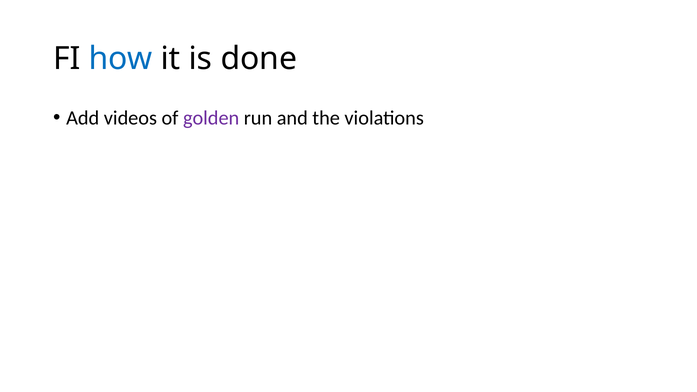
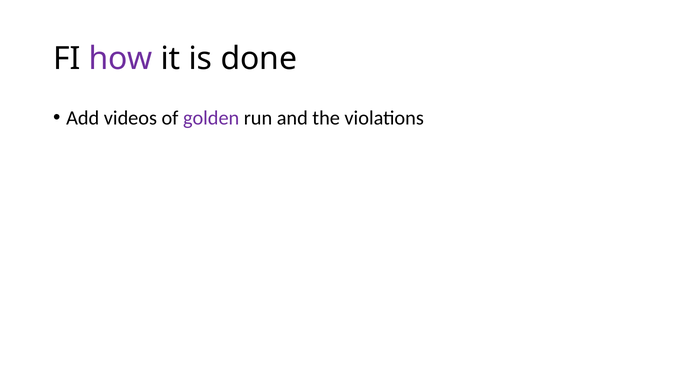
how colour: blue -> purple (121, 59)
